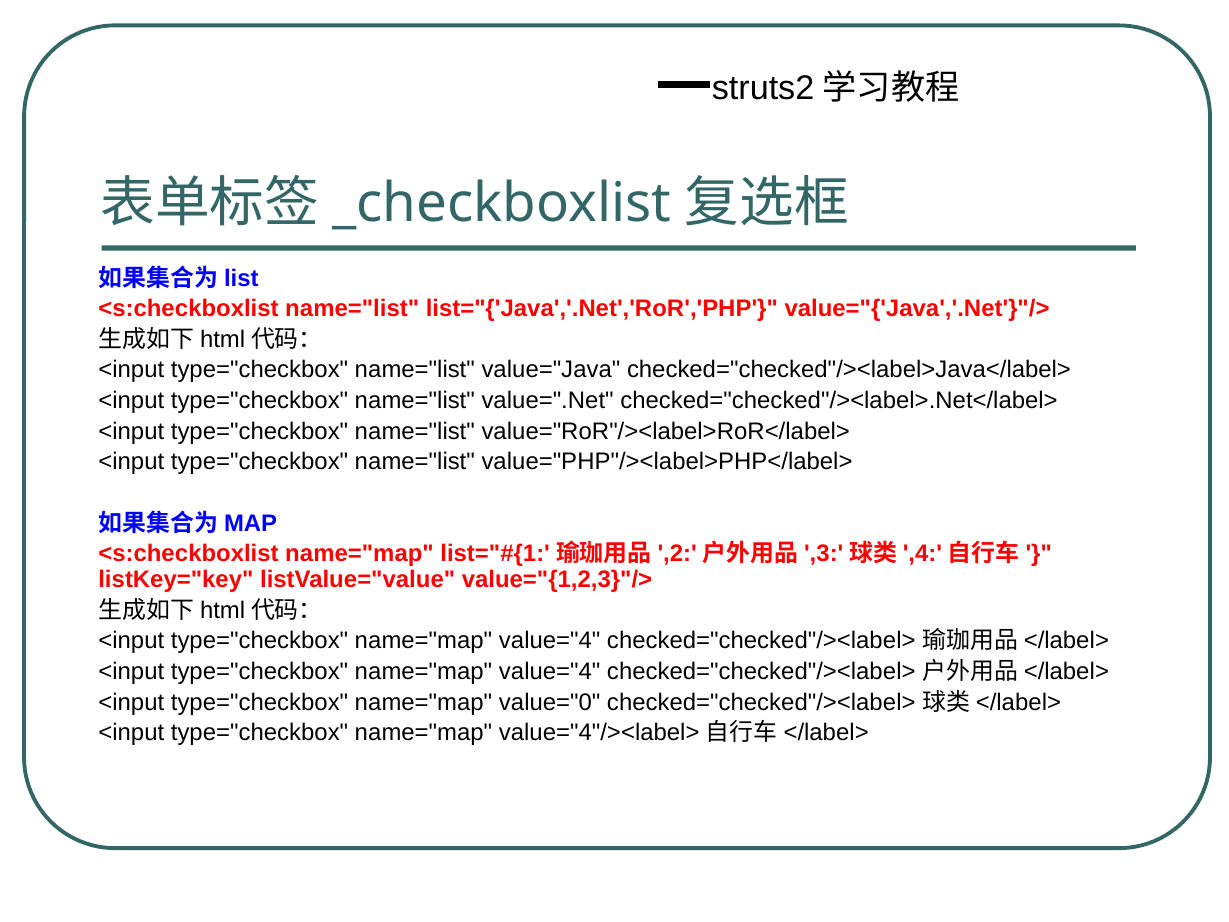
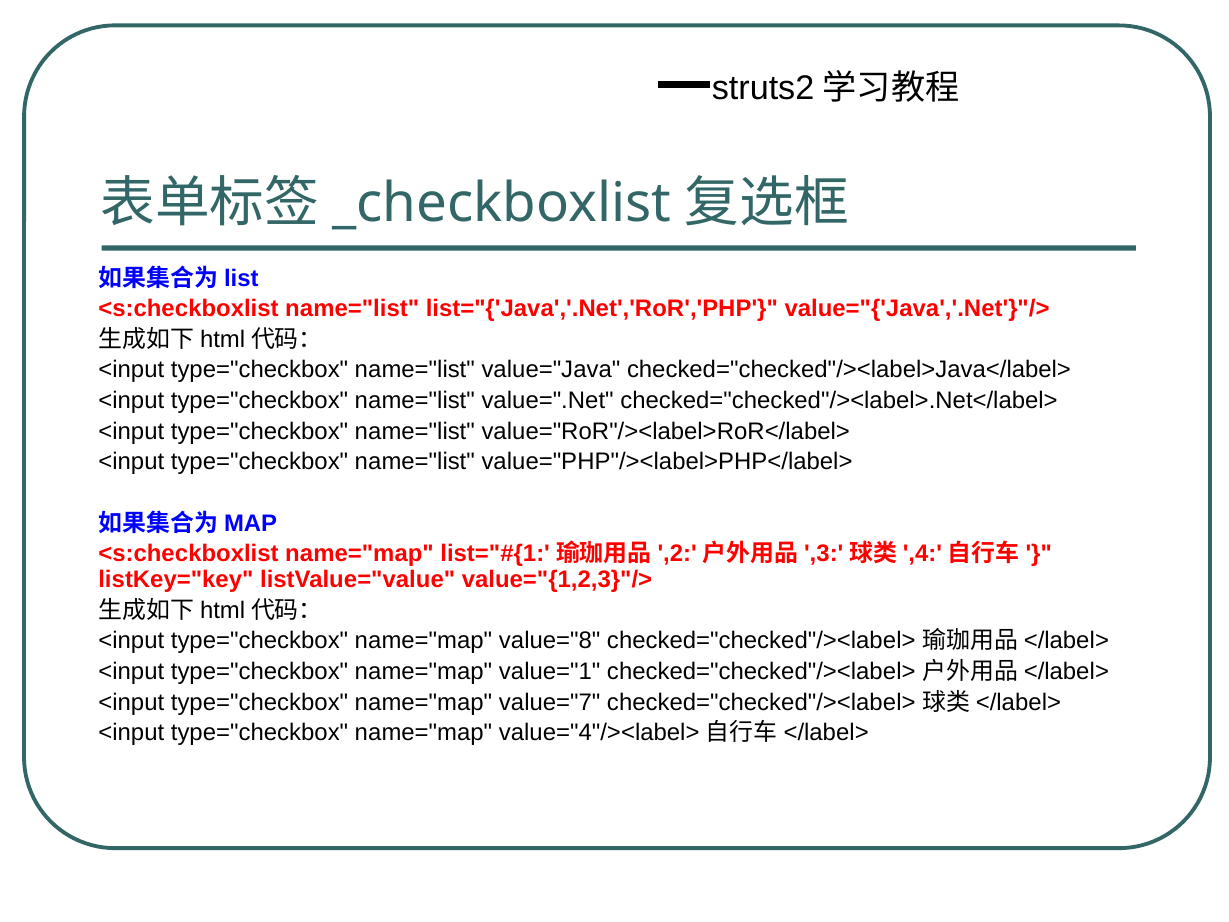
value="4: value="4 -> value="8 (550, 641)
value="4: value="4 -> value="1 (550, 671)
value="0: value="0 -> value="7 (550, 702)
